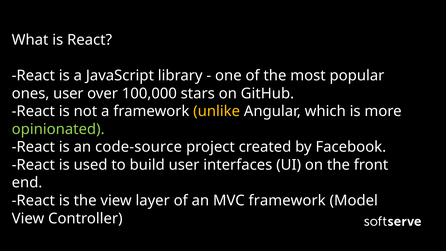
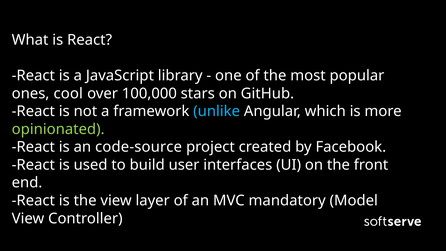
ones user: user -> cool (68, 93)
unlike colour: yellow -> light blue (217, 111)
MVC framework: framework -> mandatory (287, 201)
